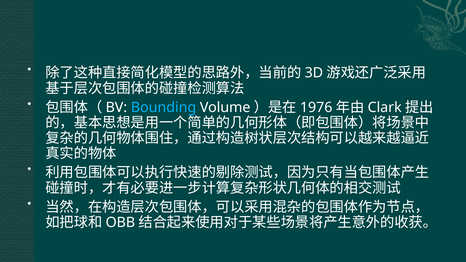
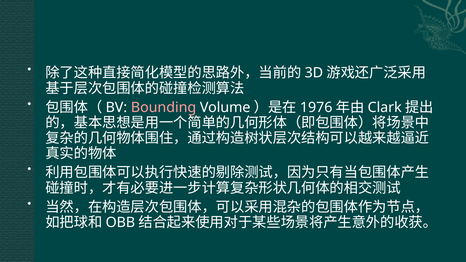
Bounding colour: light blue -> pink (164, 107)
